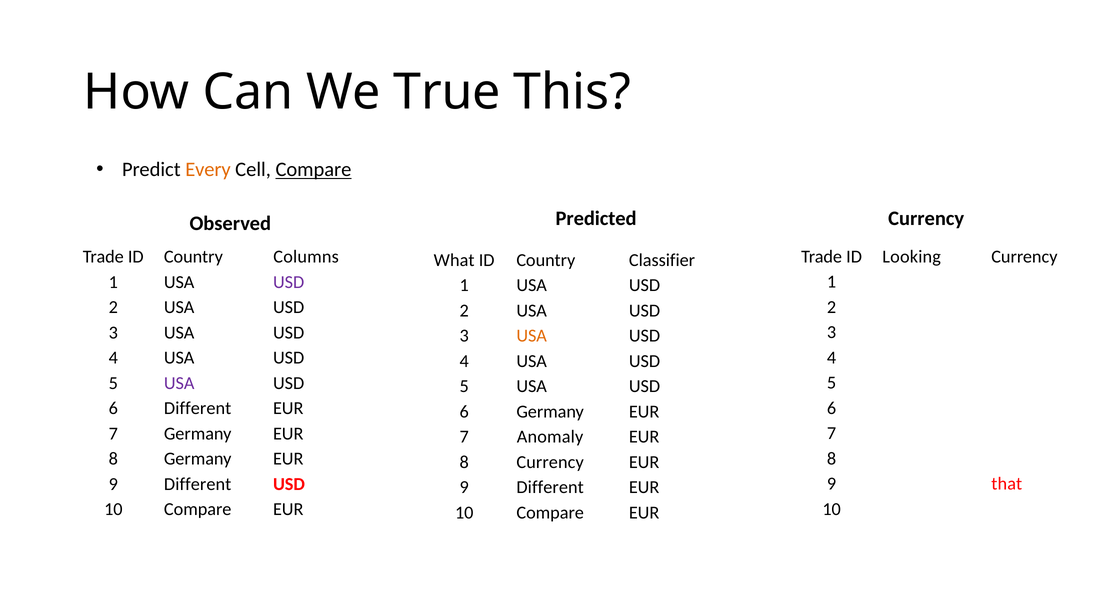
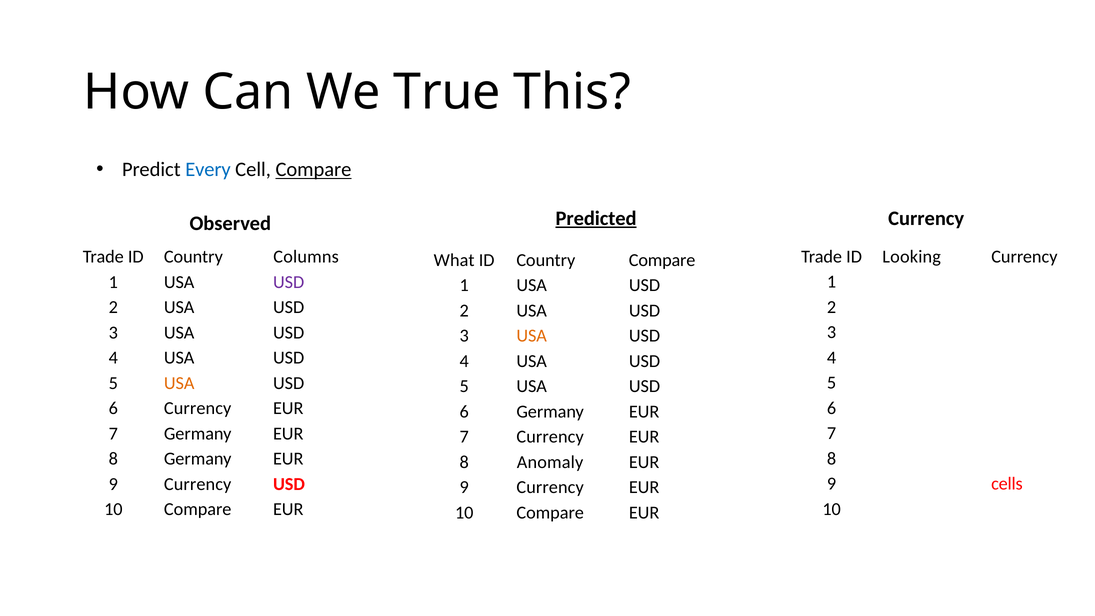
Every colour: orange -> blue (208, 170)
Predicted underline: none -> present (596, 218)
Country Classifier: Classifier -> Compare (662, 260)
USA colour: purple -> orange (179, 383)
6 Different: Different -> Currency (198, 408)
7 Anomaly: Anomaly -> Currency (550, 437)
8 Currency: Currency -> Anomaly (550, 462)
that: that -> cells (1007, 484)
Different: Different -> Currency (198, 484)
Different: Different -> Currency (550, 487)
